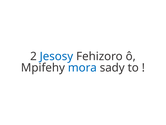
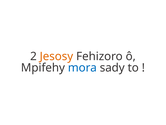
Jesosy colour: blue -> orange (56, 56)
